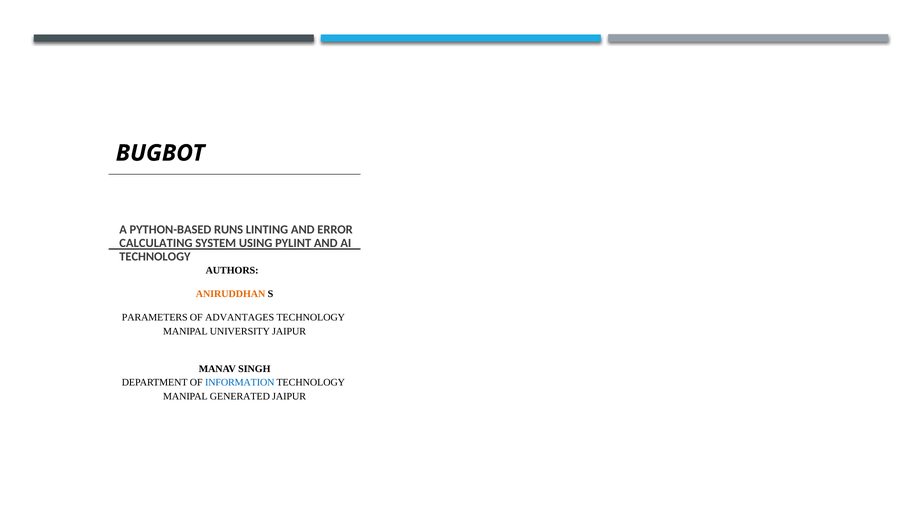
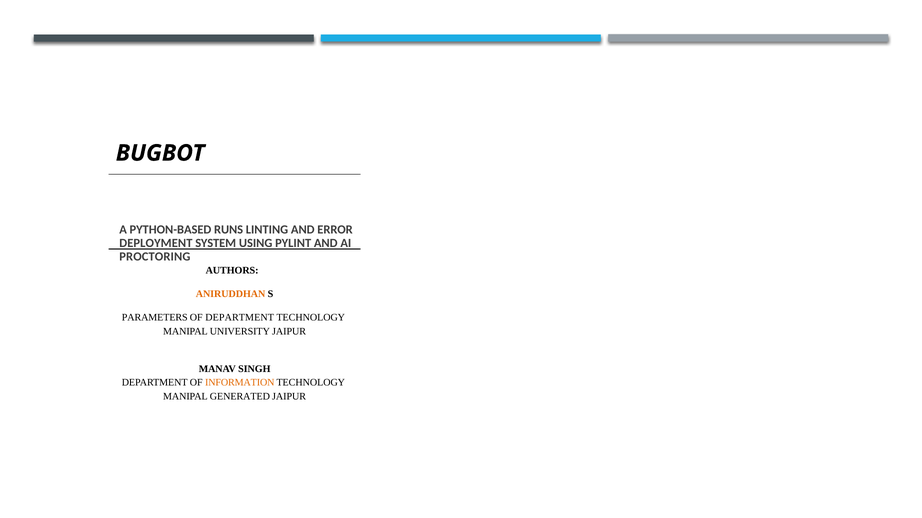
CALCULATING: CALCULATING -> DEPLOYMENT (156, 244)
TECHNOLOGY: TECHNOLOGY -> PROCTORING (155, 257)
OF ADVANTAGES: ADVANTAGES -> DEPARTMENT (240, 318)
INFORMATION colour: blue -> orange (240, 383)
